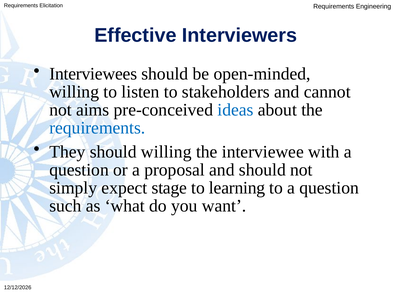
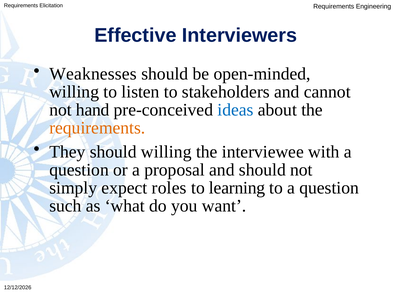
Interviewees: Interviewees -> Weaknesses (93, 74)
aims: aims -> hand (93, 110)
requirements colour: blue -> orange (97, 127)
stage: stage -> roles (169, 187)
